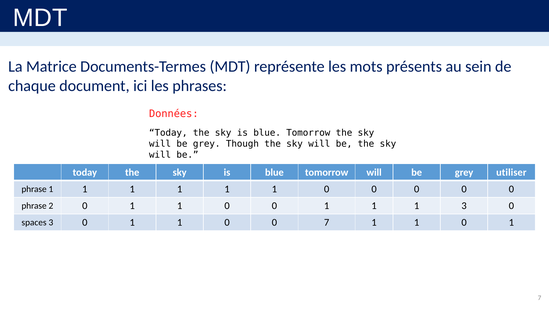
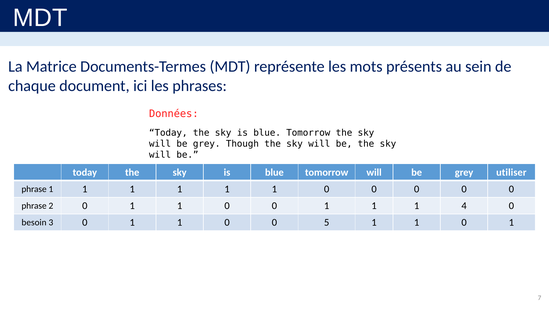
1 3: 3 -> 4 (464, 206)
spaces: spaces -> besoin (34, 222)
0 7: 7 -> 5 (327, 222)
